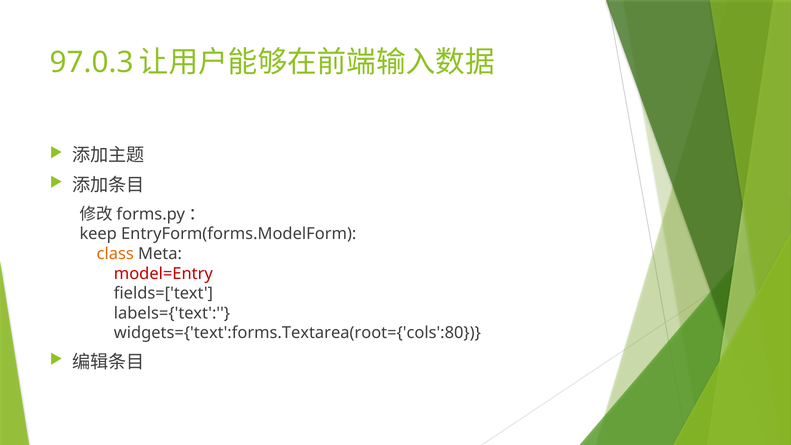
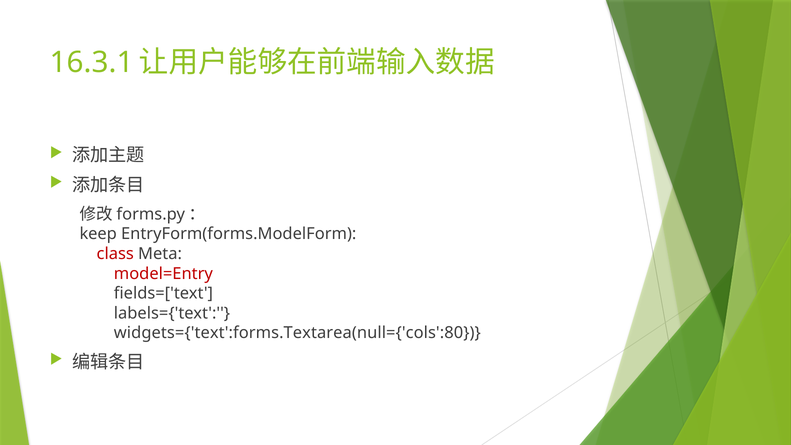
97.0.3: 97.0.3 -> 16.3.1 (92, 62)
class colour: orange -> red (115, 254)
widgets={'text':forms.Textarea(root={'cols':80: widgets={'text':forms.Textarea(root={'cols':80 -> widgets={'text':forms.Textarea(null={'cols':80 (297, 333)
